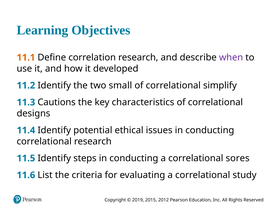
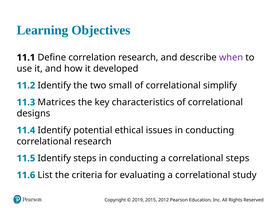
11.1 colour: orange -> black (26, 58)
Cautions: Cautions -> Matrices (57, 103)
correlational sores: sores -> steps (238, 159)
